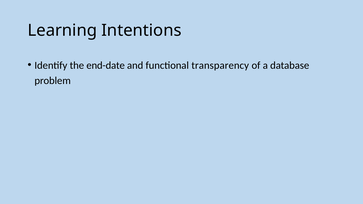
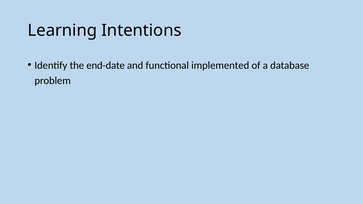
transparency: transparency -> implemented (220, 65)
